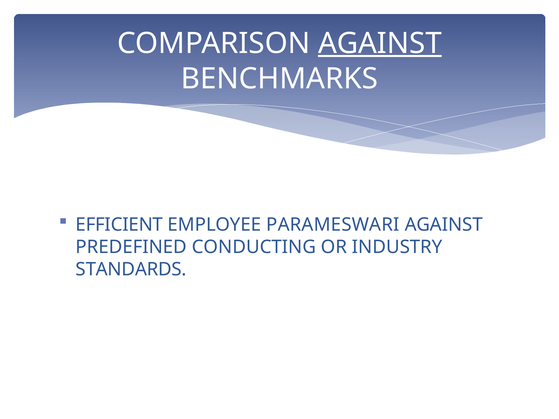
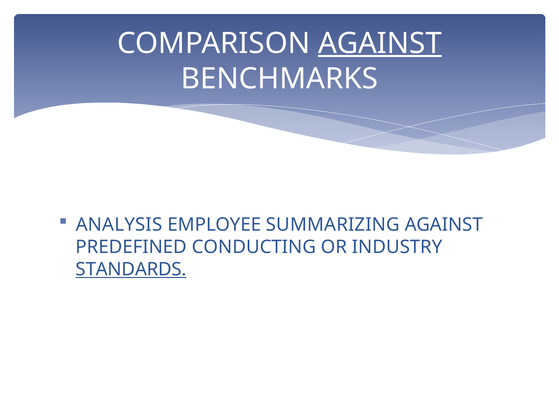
EFFICIENT: EFFICIENT -> ANALYSIS (119, 225)
PARAMESWARI: PARAMESWARI -> SUMMARIZING (333, 225)
STANDARDS underline: none -> present (131, 270)
